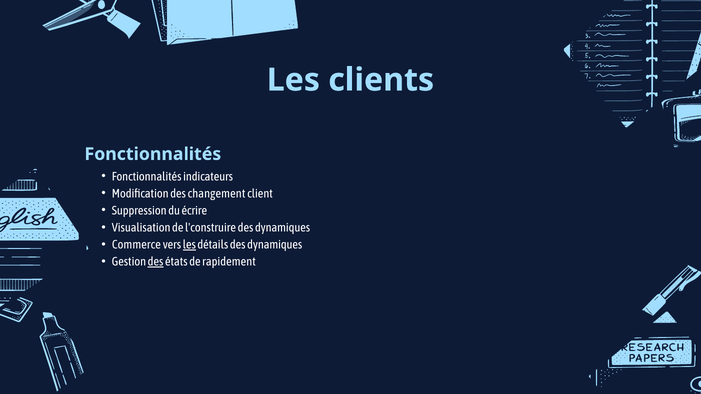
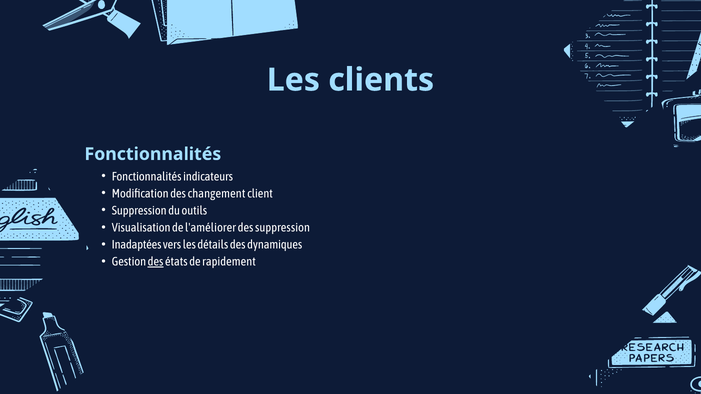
écrire: écrire -> outils (194, 211)
l'construire: l'construire -> l'améliorer (211, 228)
dynamiques: dynamiques -> suppression (282, 228)
Commerce: Commerce -> Inadaptées (137, 245)
les underline: present -> none (189, 245)
